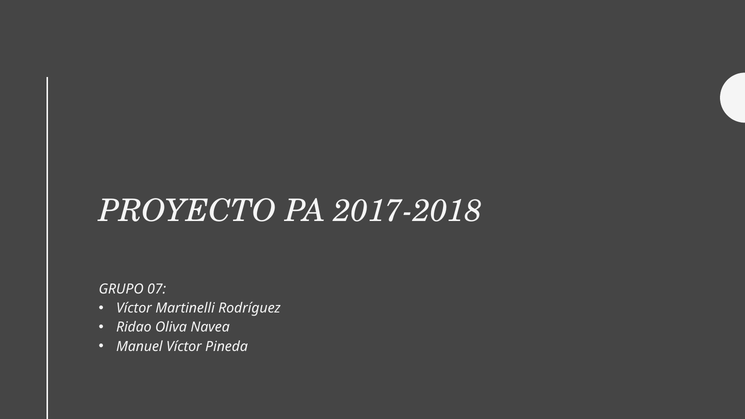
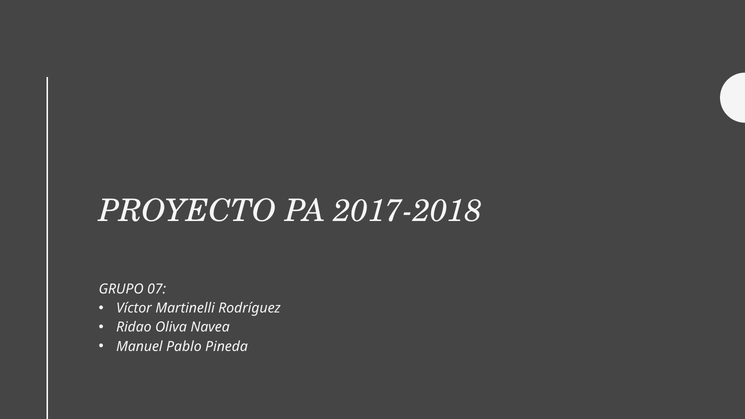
Manuel Víctor: Víctor -> Pablo (184, 346)
